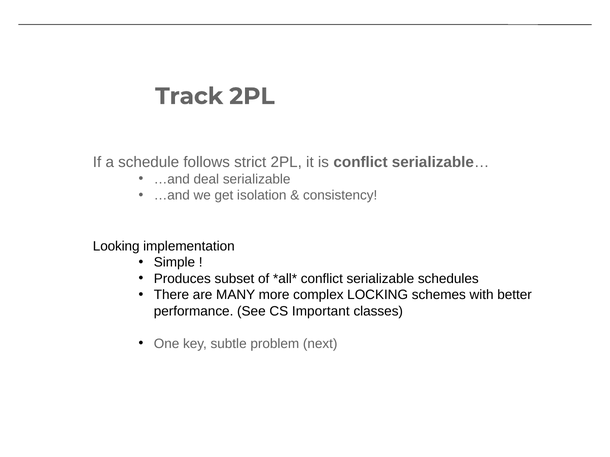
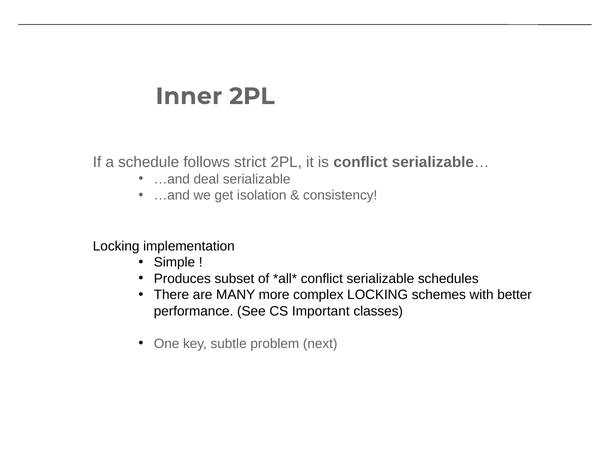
Track: Track -> Inner (189, 96)
Looking: Looking -> Locking (116, 246)
